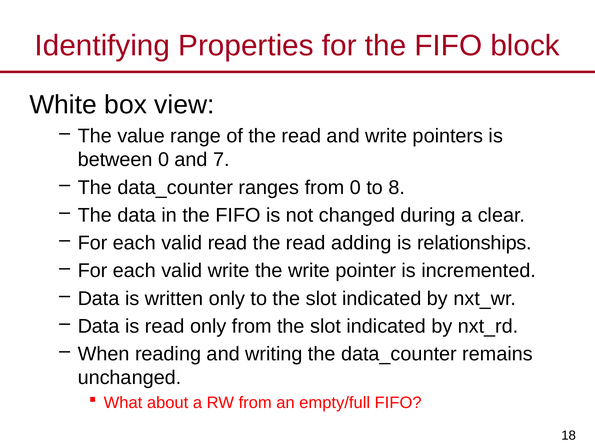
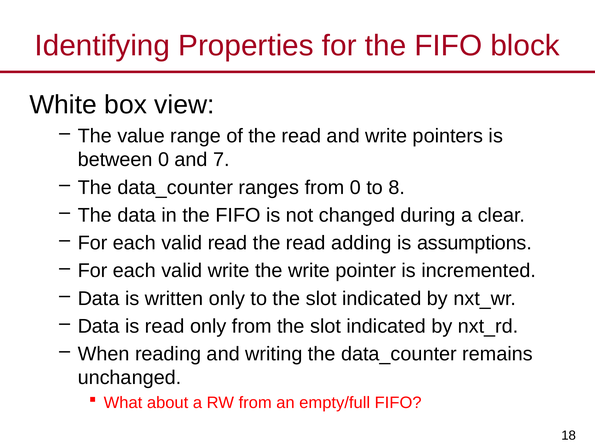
relationships: relationships -> assumptions (474, 243)
